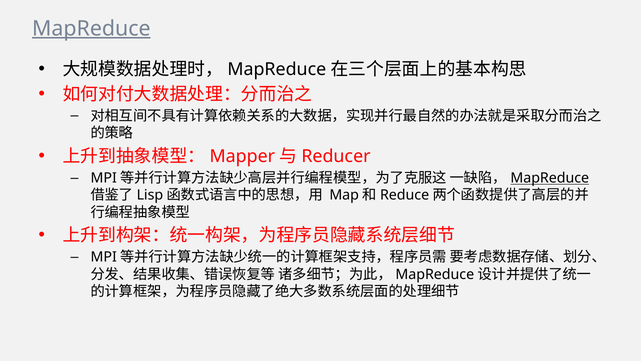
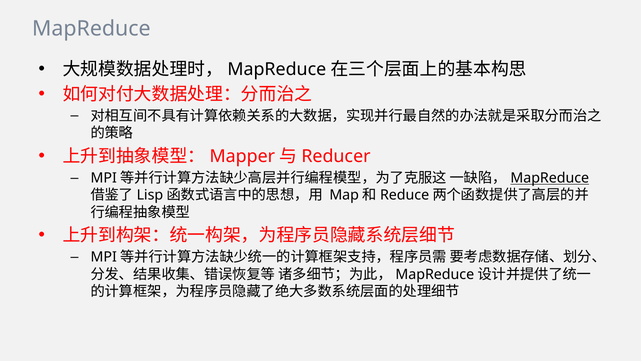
MapReduce underline: present -> none (91, 28)
